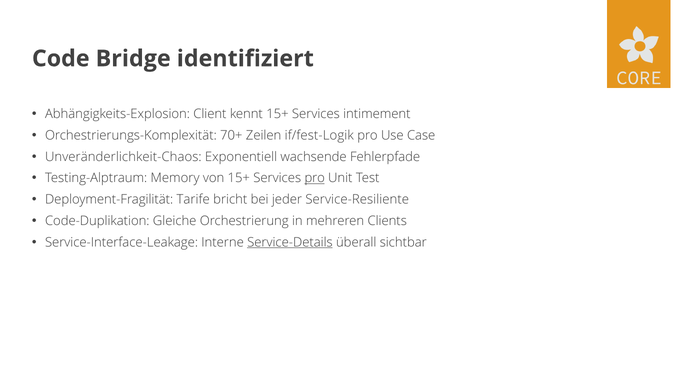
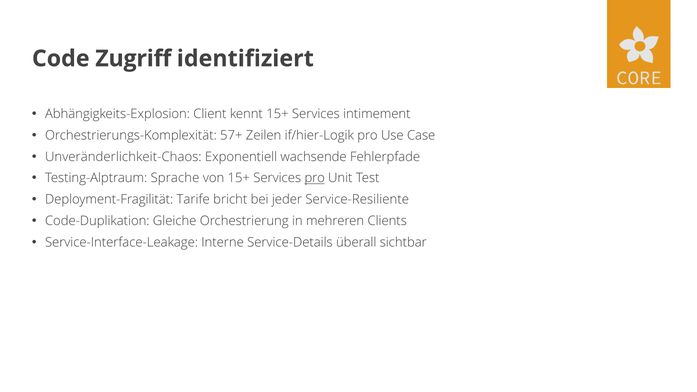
Bridge: Bridge -> Zugriff (133, 59)
70+: 70+ -> 57+ (231, 135)
if/fest-Logik: if/fest-Logik -> if/hier-Logik (319, 135)
Memory: Memory -> Sprache (175, 178)
Service-Details underline: present -> none (290, 242)
